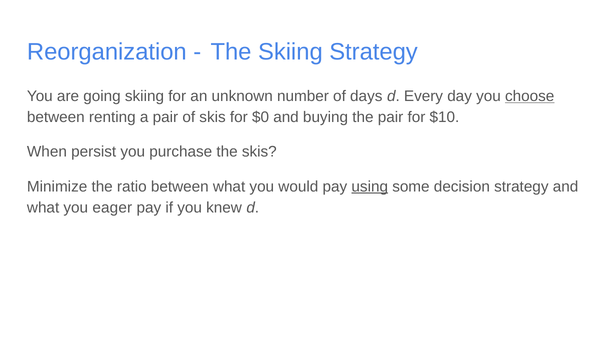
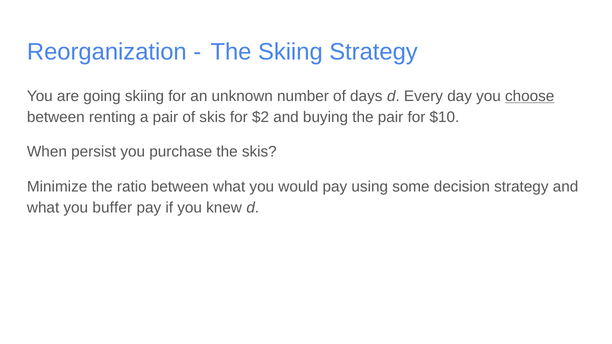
$0: $0 -> $2 (261, 117)
using underline: present -> none (370, 187)
eager: eager -> buffer (112, 208)
